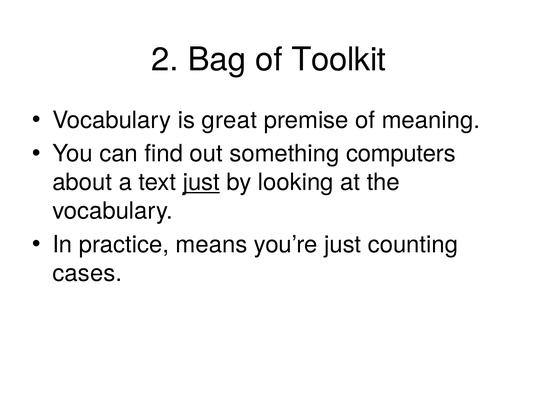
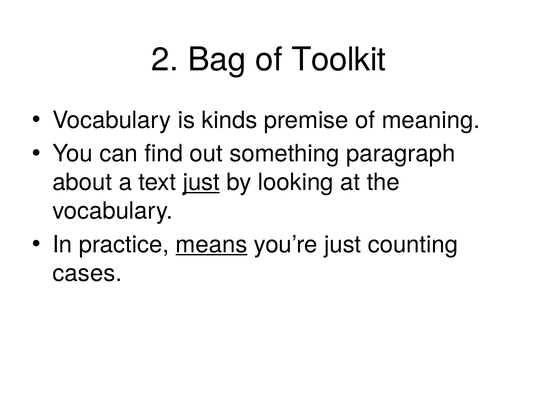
great: great -> kinds (229, 120)
computers: computers -> paragraph (401, 154)
means underline: none -> present (211, 244)
